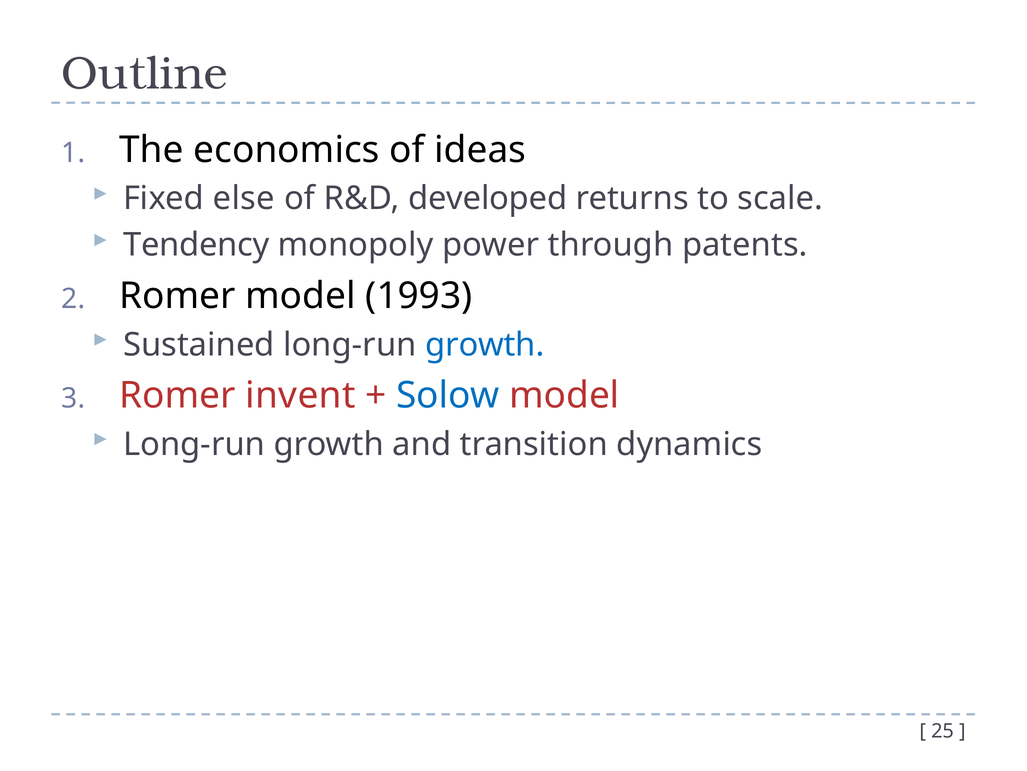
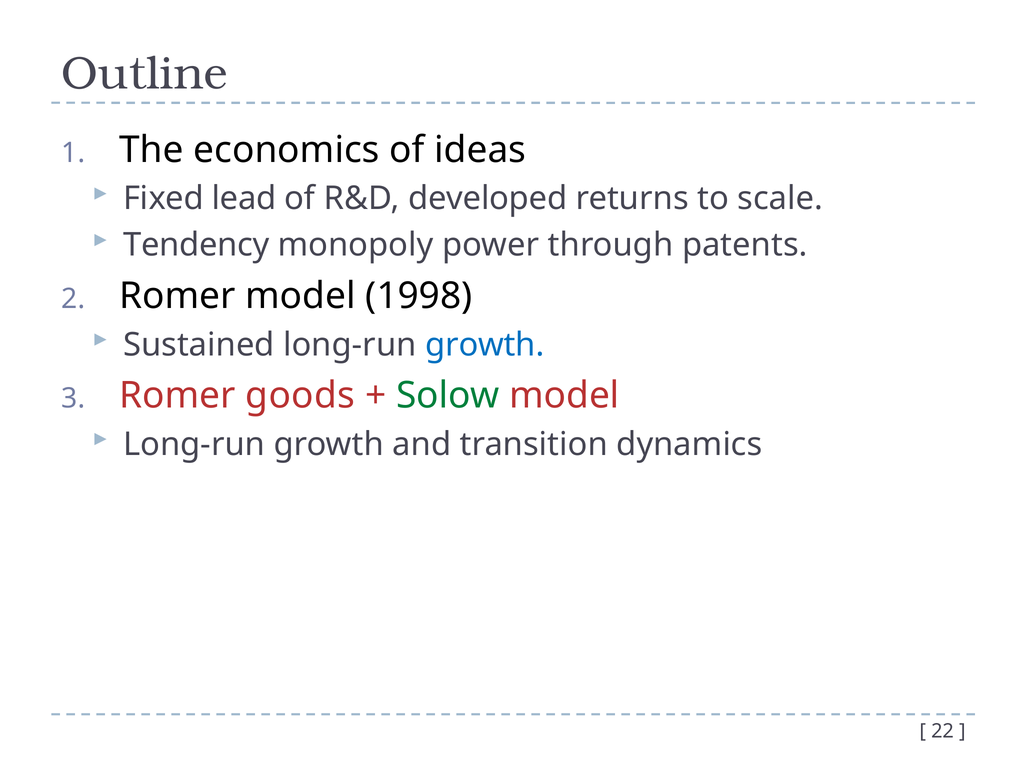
else: else -> lead (244, 198)
1993: 1993 -> 1998 (419, 296)
invent: invent -> goods (300, 395)
Solow colour: blue -> green (448, 395)
25: 25 -> 22 (943, 731)
